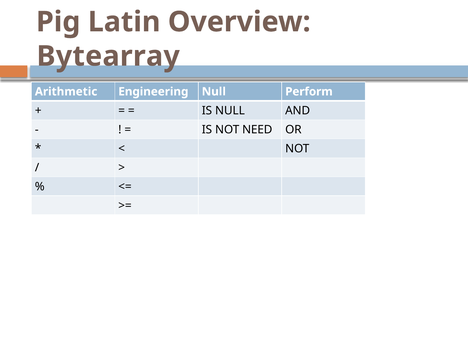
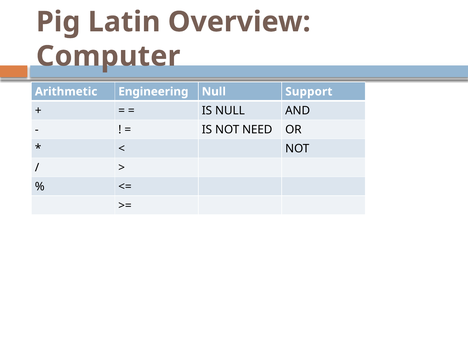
Bytearray: Bytearray -> Computer (108, 56)
Perform: Perform -> Support (309, 92)
